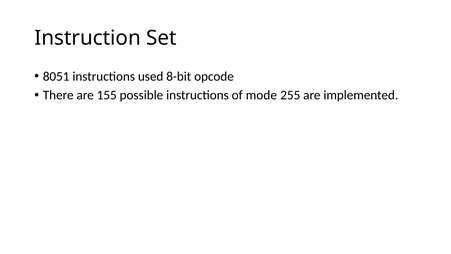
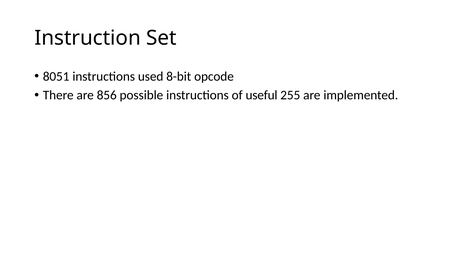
155: 155 -> 856 (107, 95)
mode: mode -> useful (262, 95)
